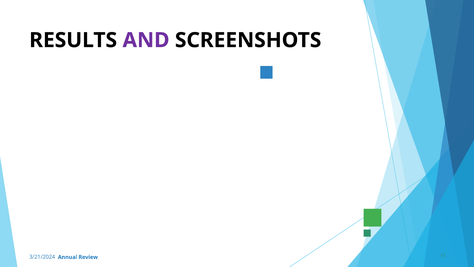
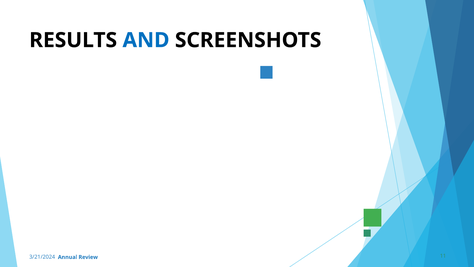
AND colour: purple -> blue (146, 40)
